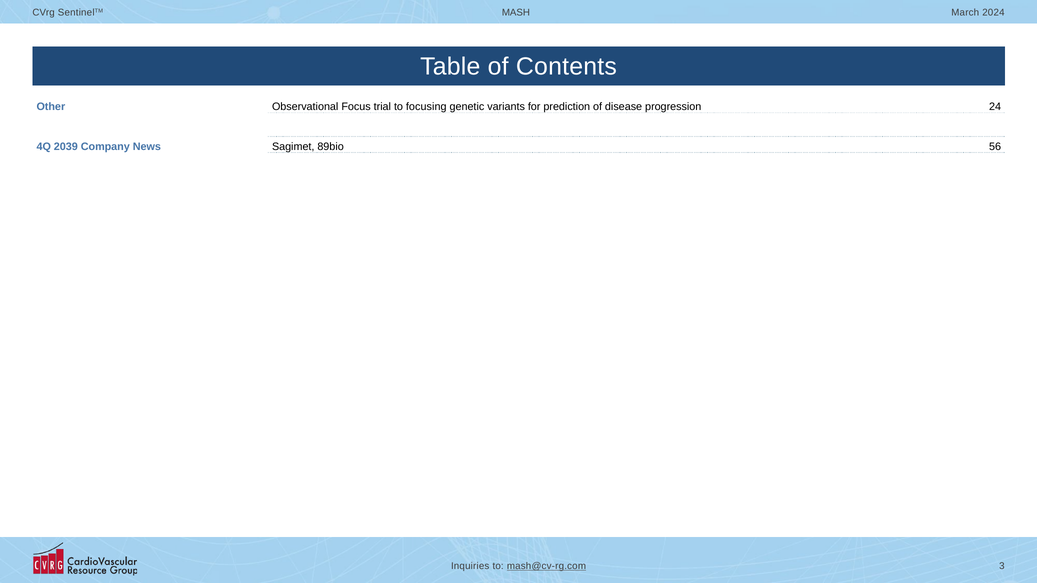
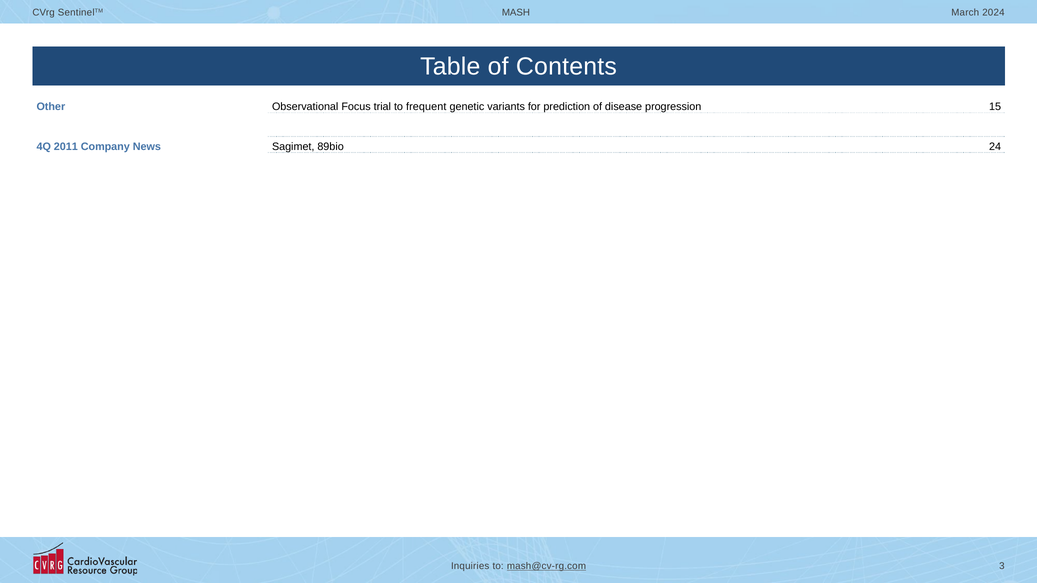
focusing: focusing -> frequent (426, 107)
24: 24 -> 15 (995, 107)
2039: 2039 -> 2011 (66, 147)
56: 56 -> 24 (995, 147)
